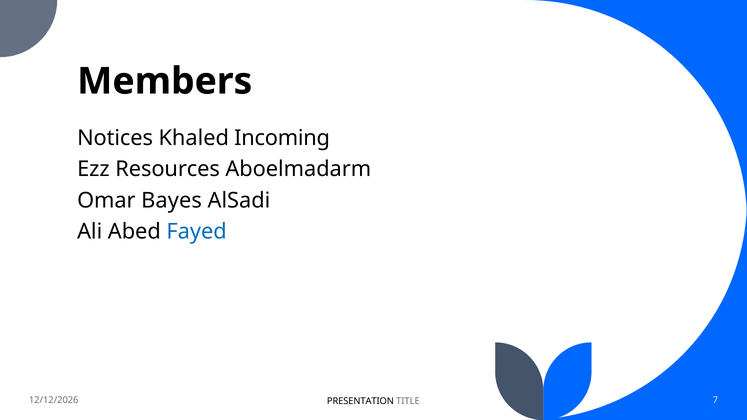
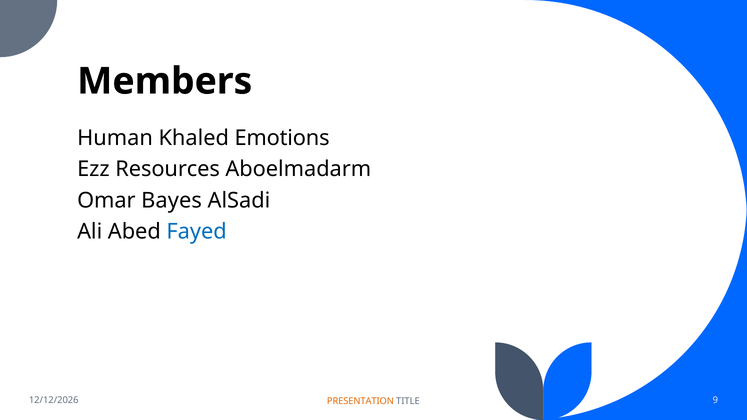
Notices: Notices -> Human (115, 138)
Incoming: Incoming -> Emotions (282, 138)
PRESENTATION colour: black -> orange (360, 401)
7: 7 -> 9 (715, 401)
